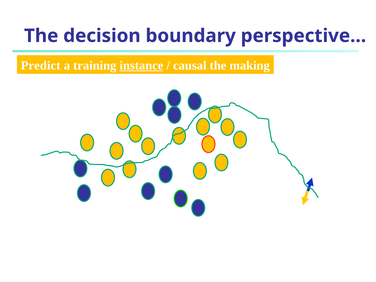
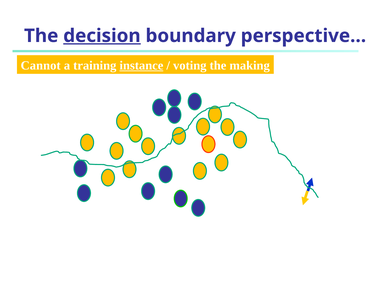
decision underline: none -> present (102, 36)
Predict: Predict -> Cannot (41, 65)
causal: causal -> voting (190, 65)
